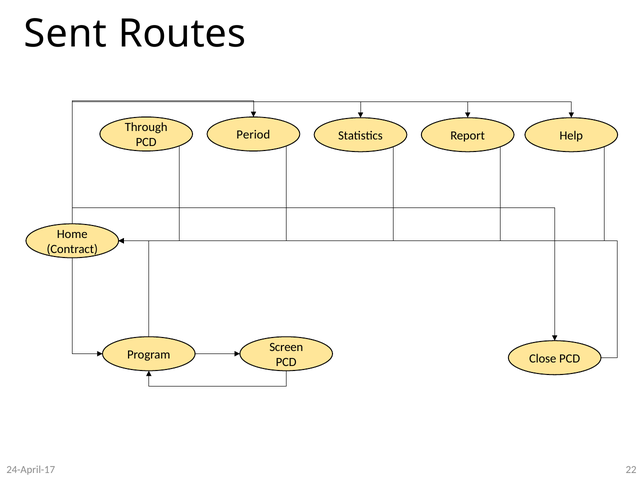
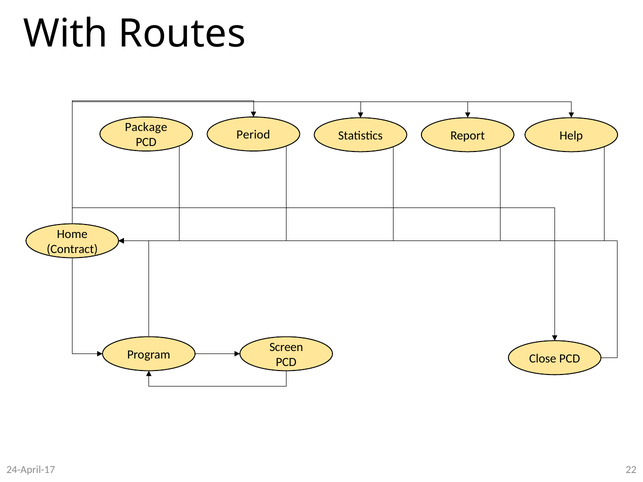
Sent: Sent -> With (66, 34)
Through: Through -> Package (146, 127)
